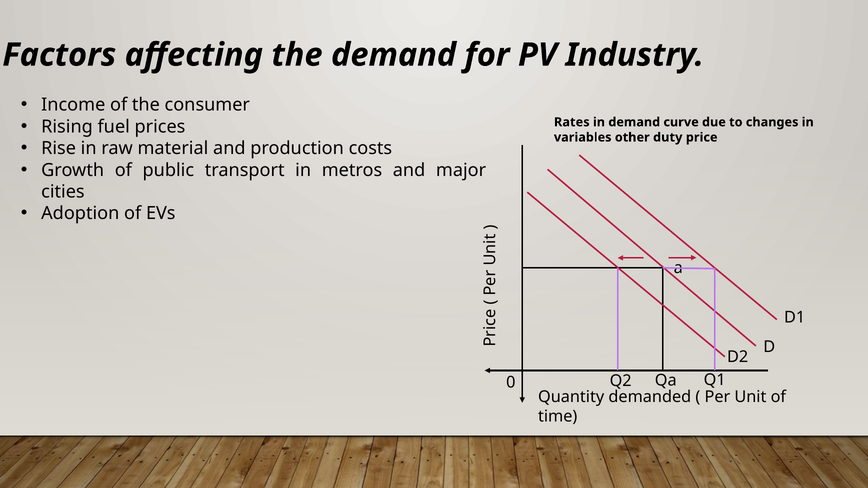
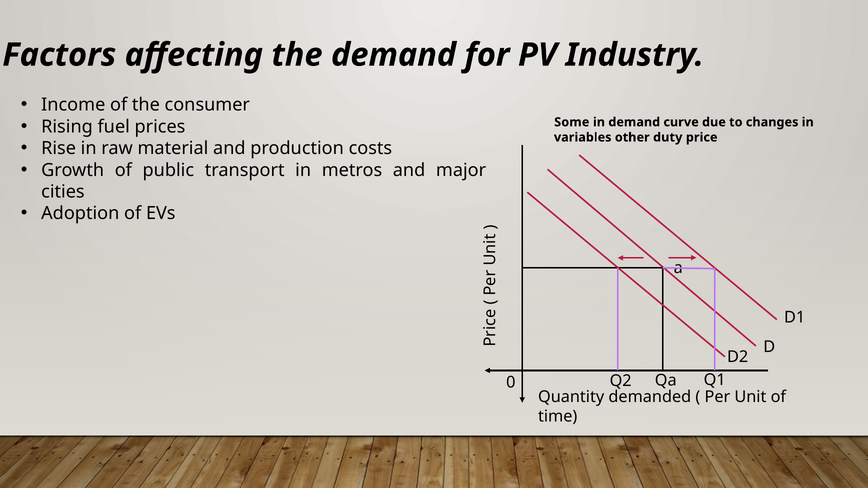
Rates: Rates -> Some (572, 122)
